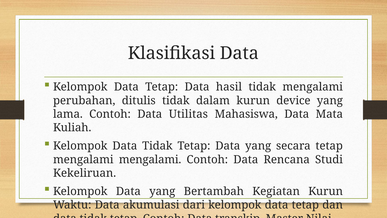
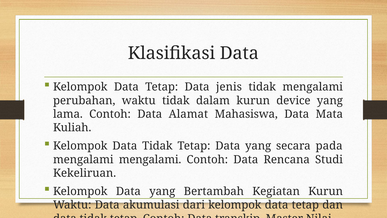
hasil: hasil -> jenis (229, 87)
perubahan ditulis: ditulis -> waktu (139, 100)
Utilitas: Utilitas -> Alamat (188, 114)
secara tetap: tetap -> pada (329, 146)
